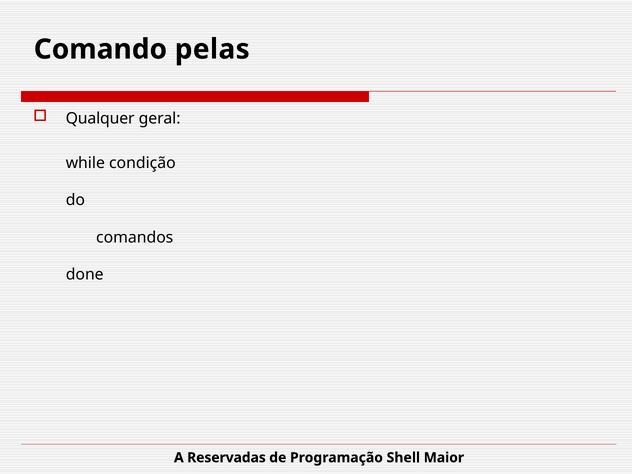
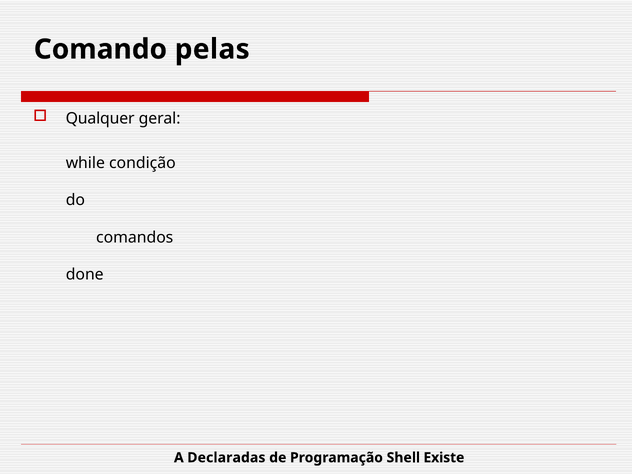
Reservadas: Reservadas -> Declaradas (226, 458)
Maior: Maior -> Existe (444, 458)
